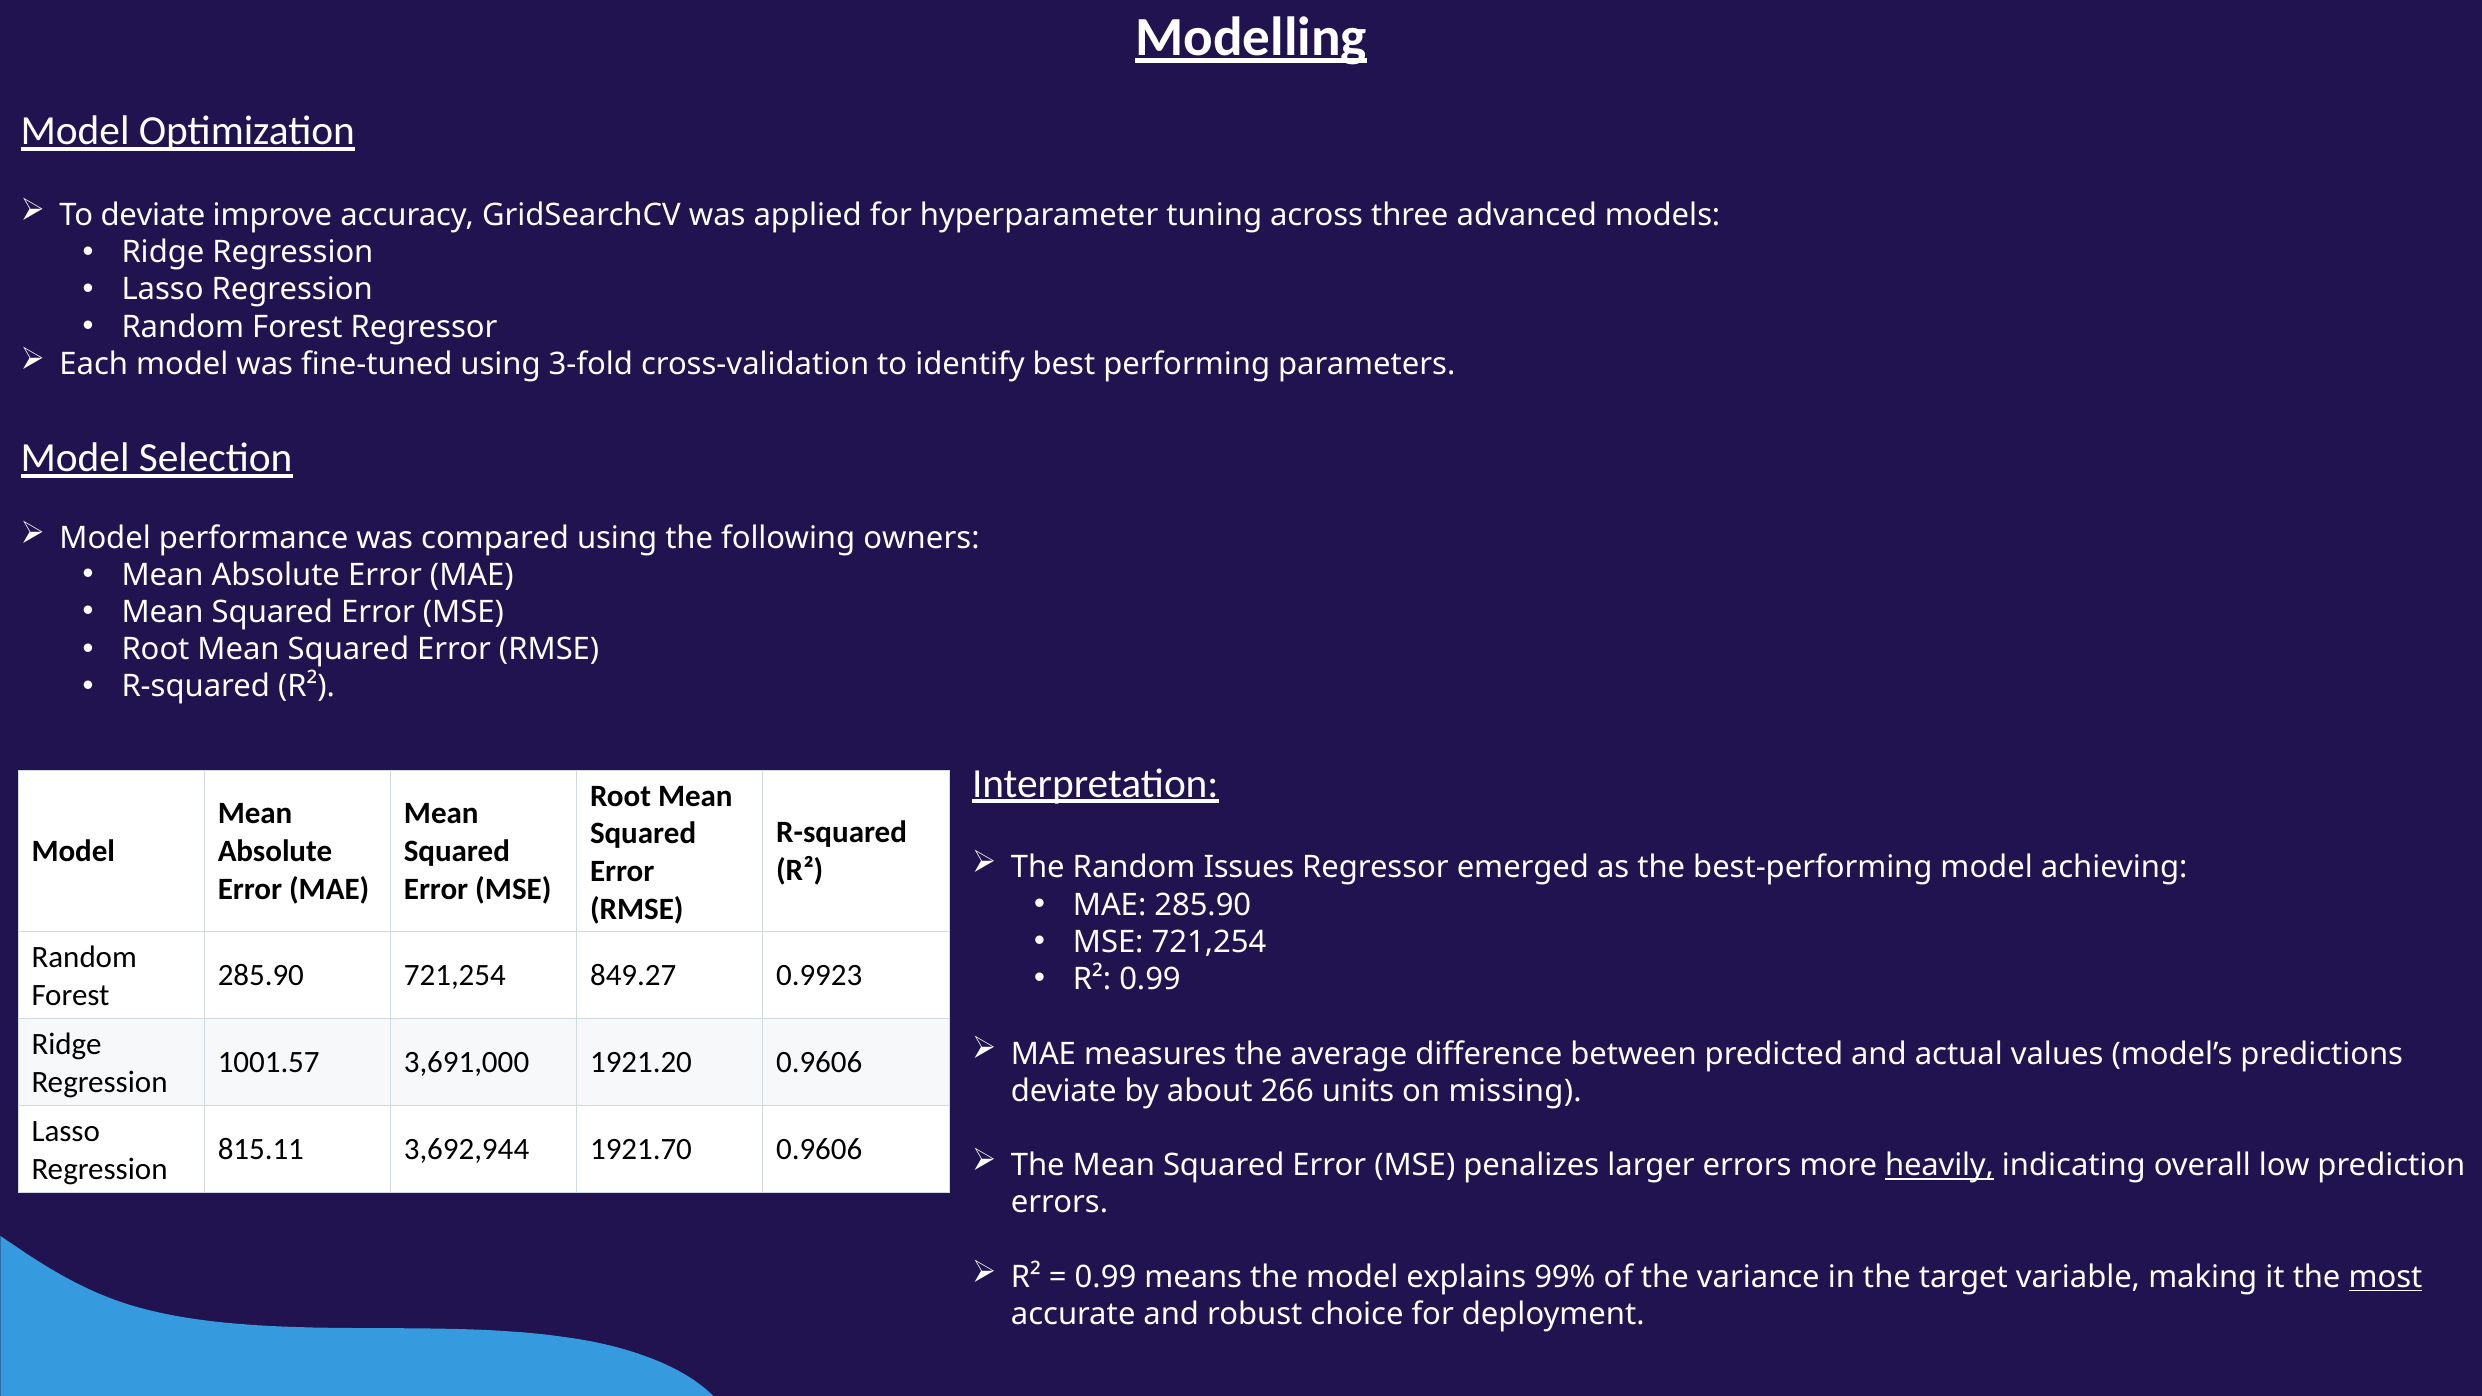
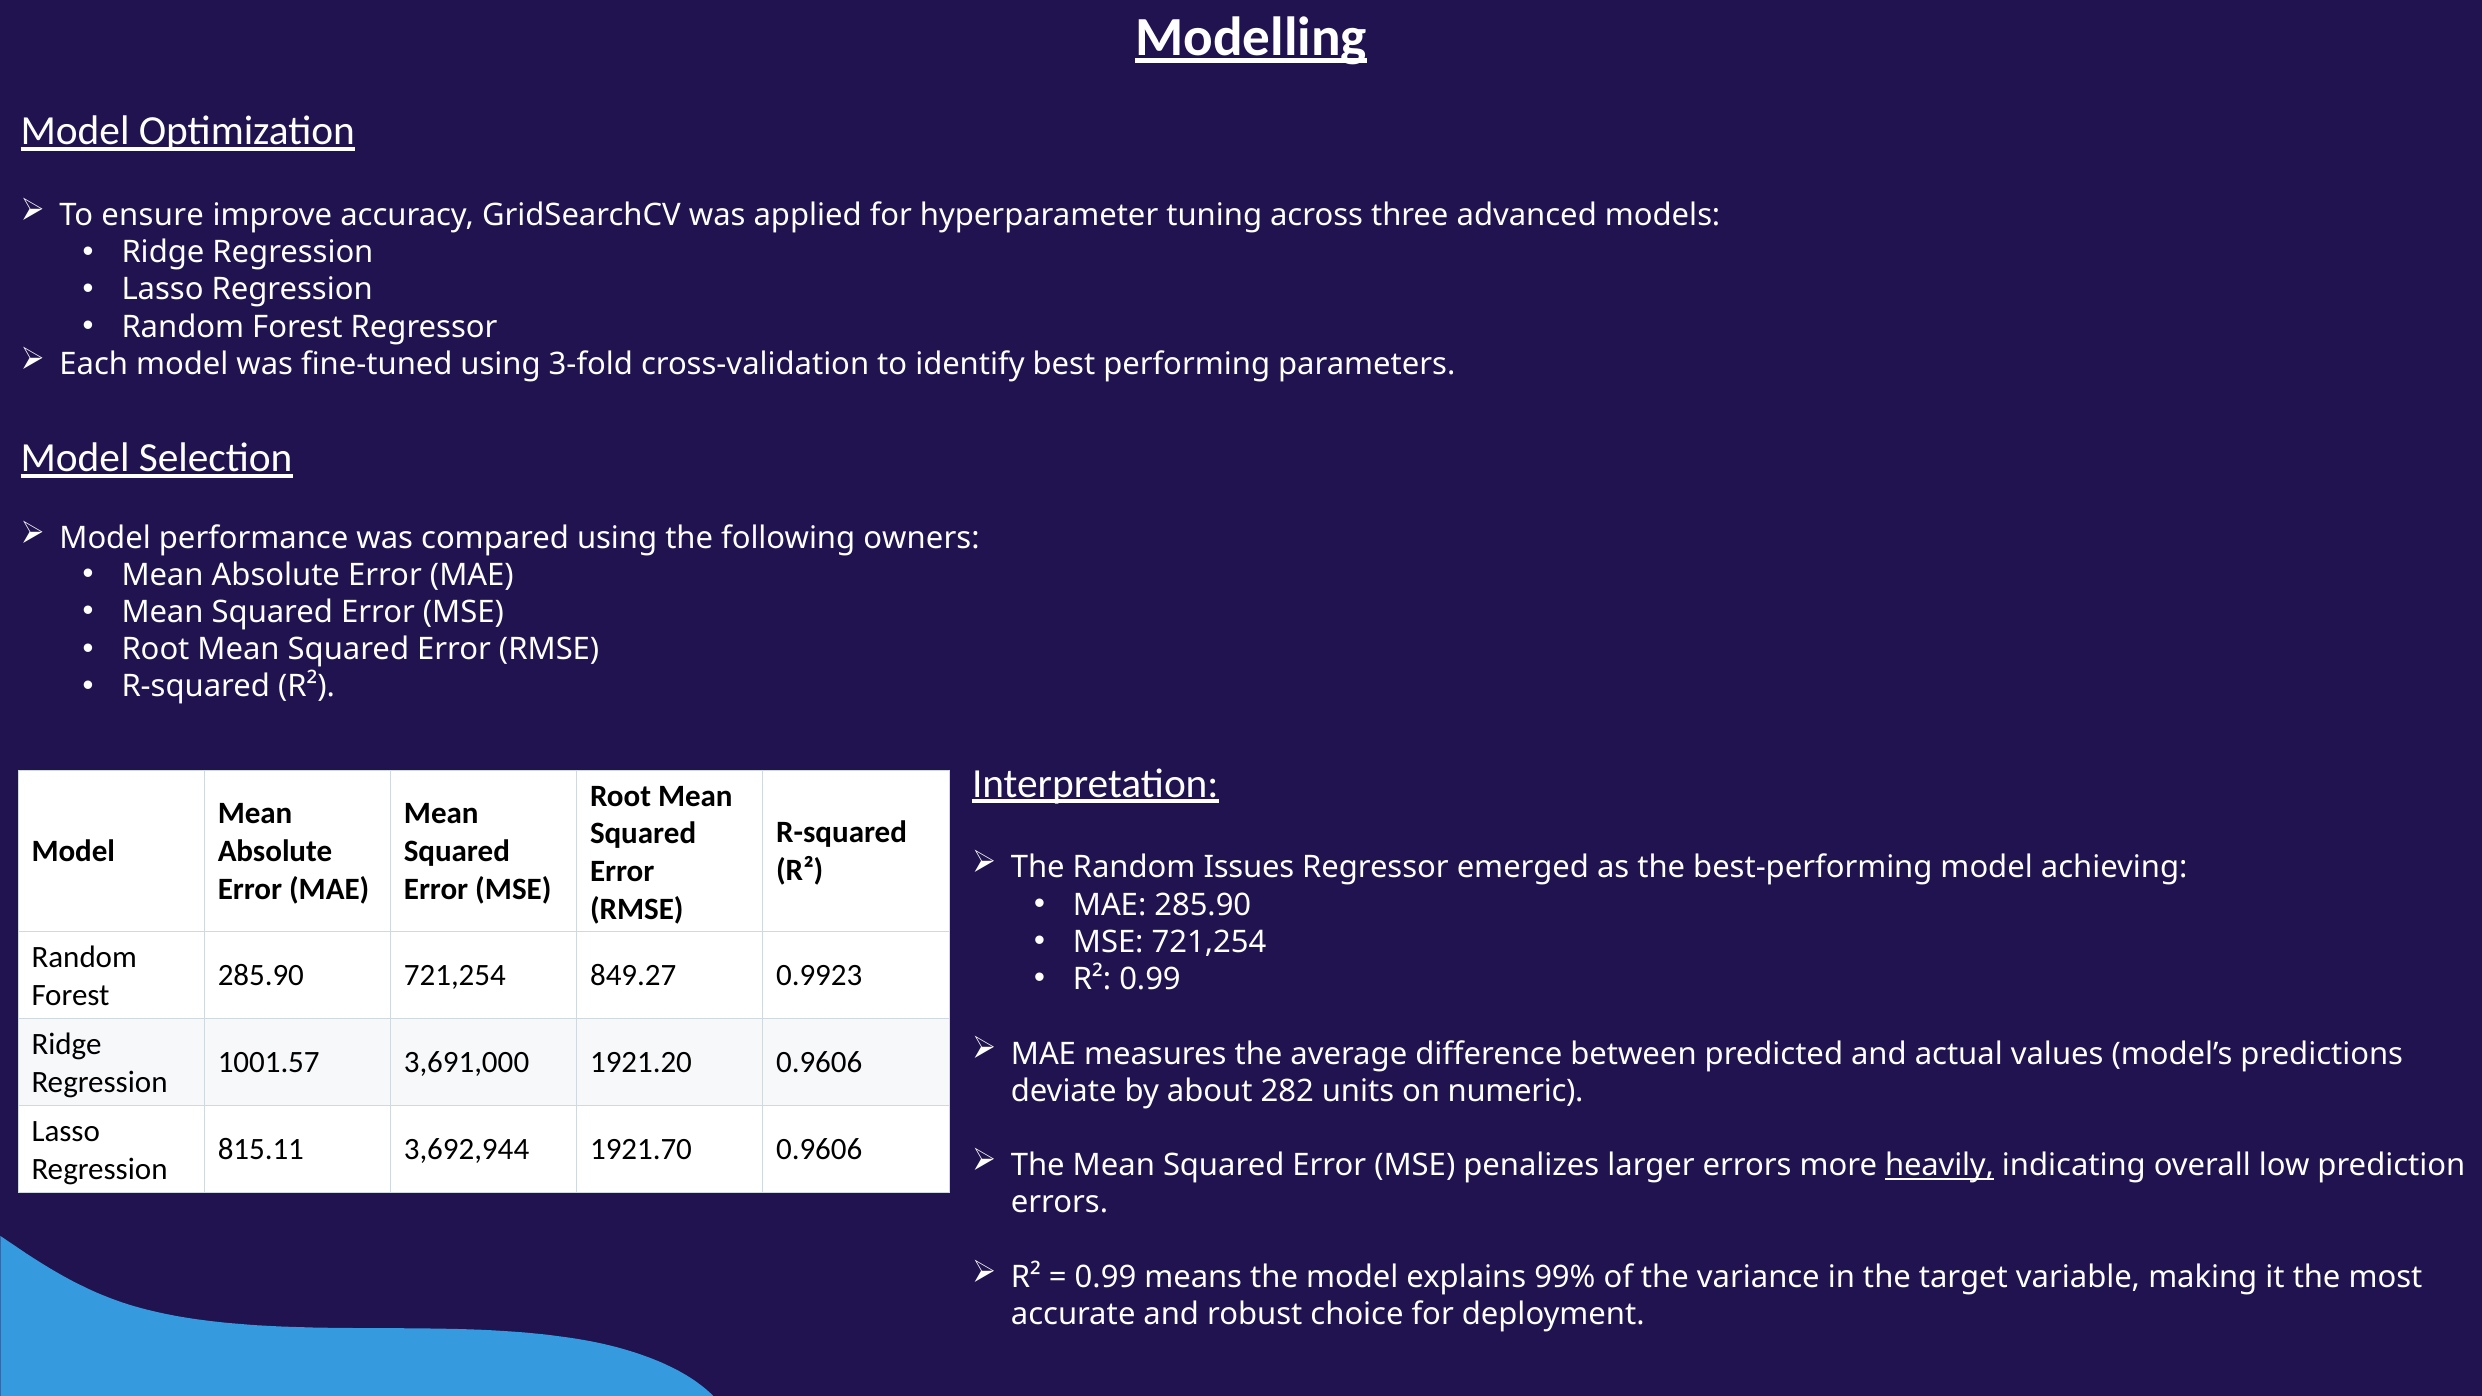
To deviate: deviate -> ensure (153, 215)
266: 266 -> 282 (1287, 1091)
missing: missing -> numeric (1516, 1091)
most underline: present -> none (2386, 1277)
